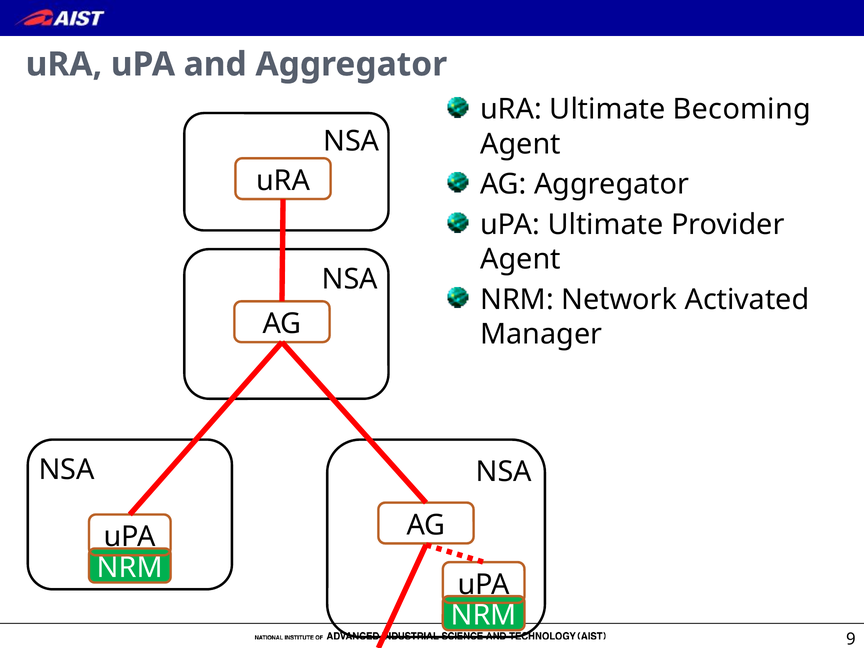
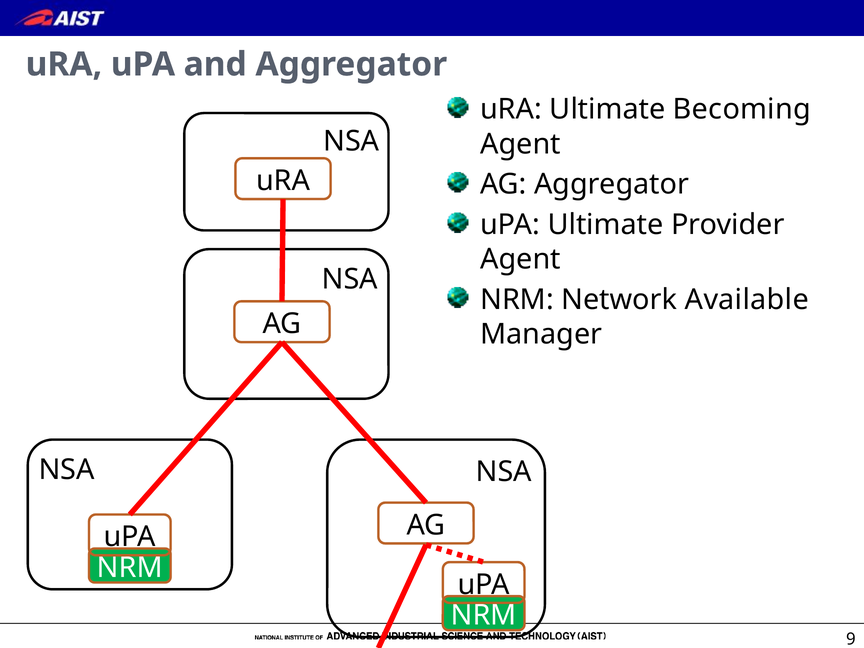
Activated: Activated -> Available (747, 300)
